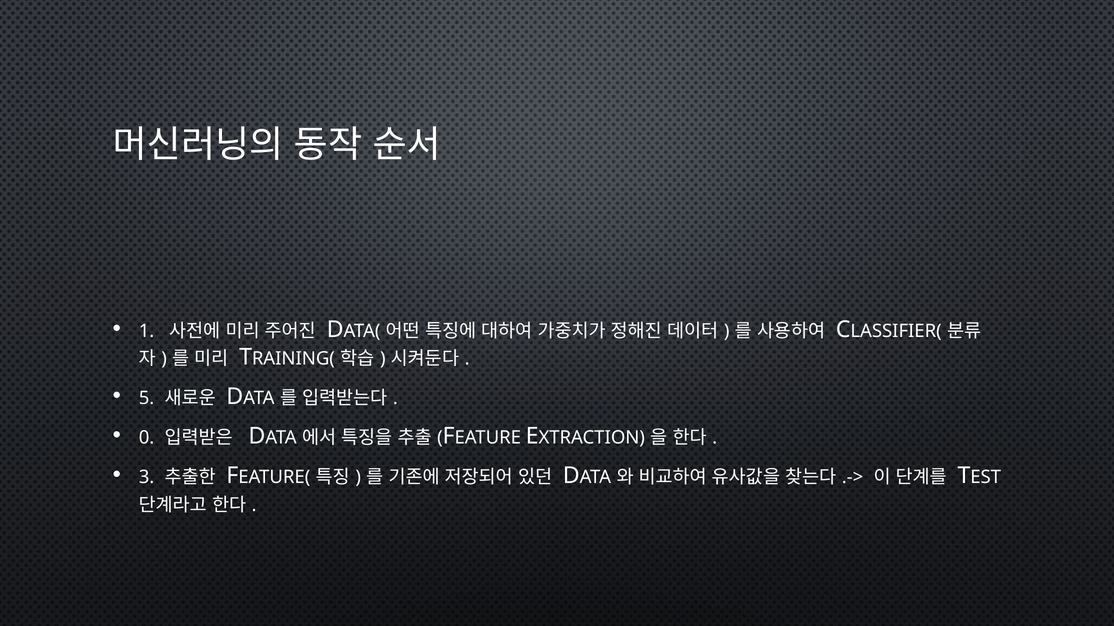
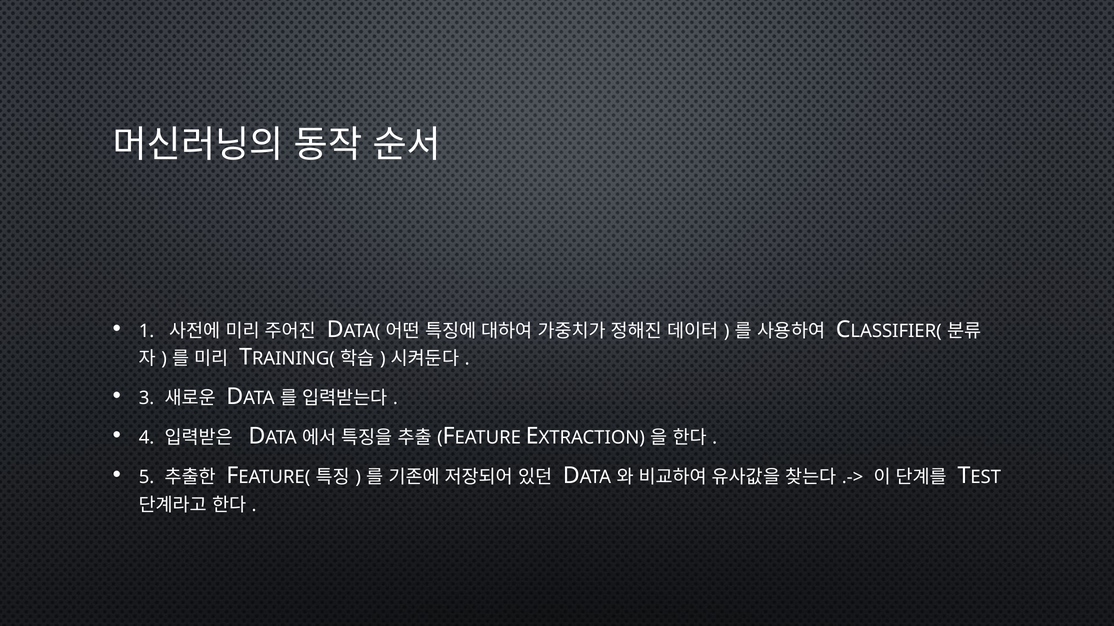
5: 5 -> 3 (147, 399)
0: 0 -> 4 (147, 438)
3: 3 -> 5 (147, 478)
